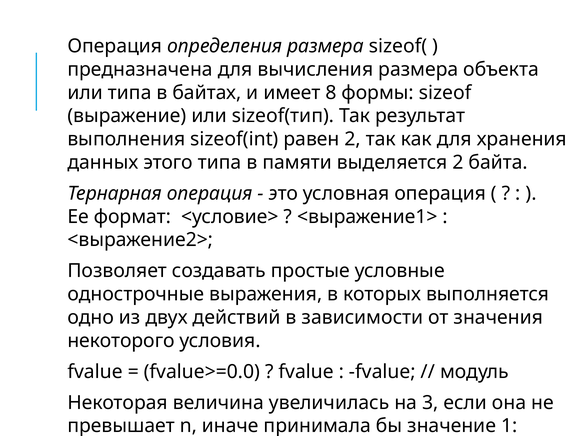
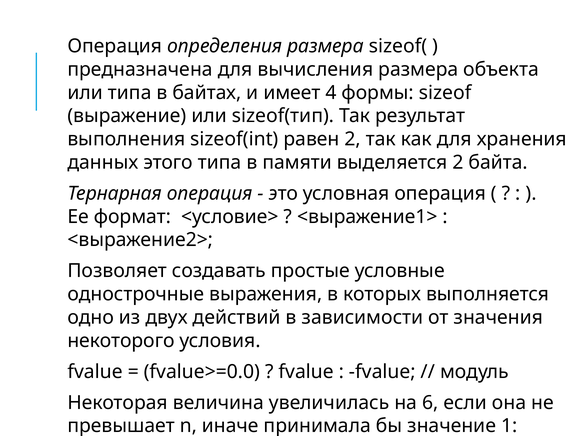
8: 8 -> 4 (331, 93)
3: 3 -> 6 (430, 402)
